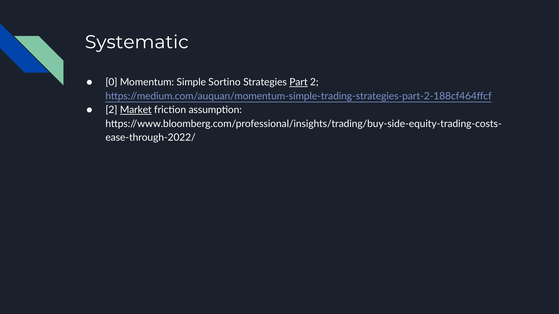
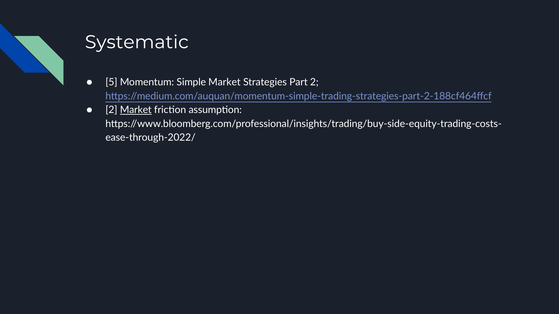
0: 0 -> 5 (111, 82)
Simple Sortino: Sortino -> Market (224, 82)
Part underline: present -> none (299, 82)
